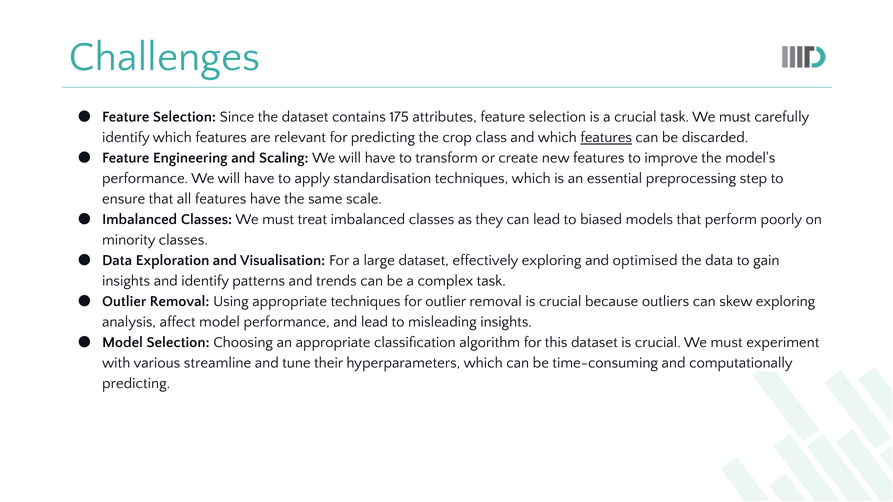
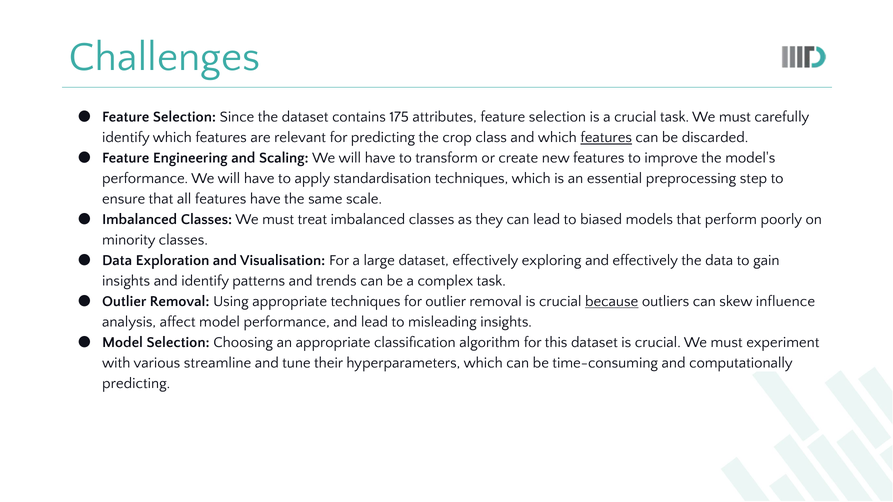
and optimised: optimised -> effectively (645, 261)
because underline: none -> present (612, 302)
skew exploring: exploring -> influence (785, 302)
